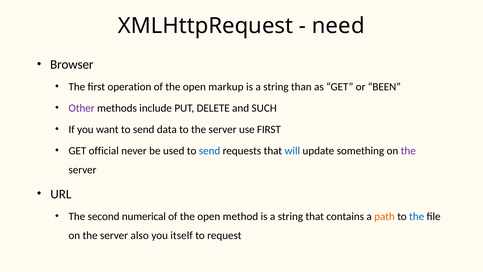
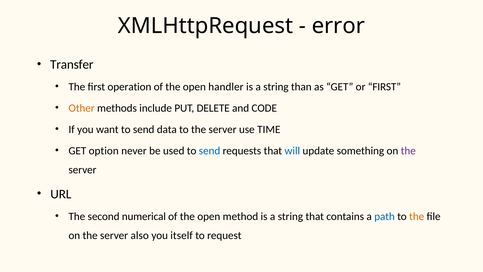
need: need -> error (338, 26)
Browser: Browser -> Transfer (72, 65)
markup: markup -> handler (226, 87)
or BEEN: BEEN -> FIRST (384, 87)
Other colour: purple -> orange (82, 108)
SUCH: SUCH -> CODE (264, 108)
use FIRST: FIRST -> TIME (269, 129)
official: official -> option (104, 151)
path colour: orange -> blue (385, 216)
the colour: blue -> orange (417, 216)
